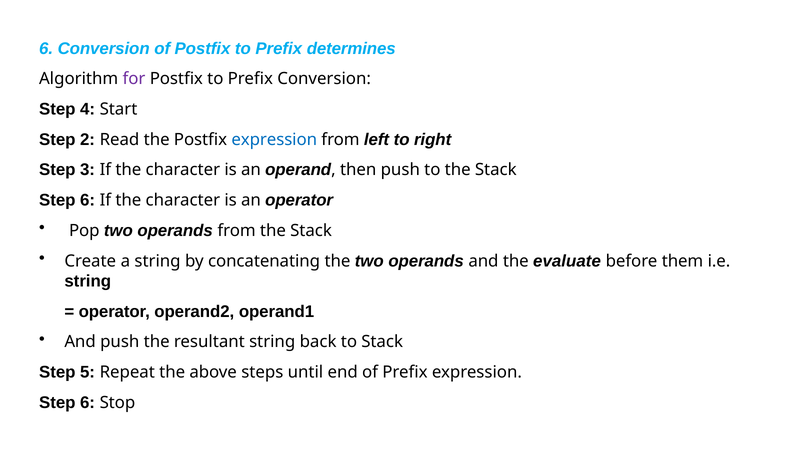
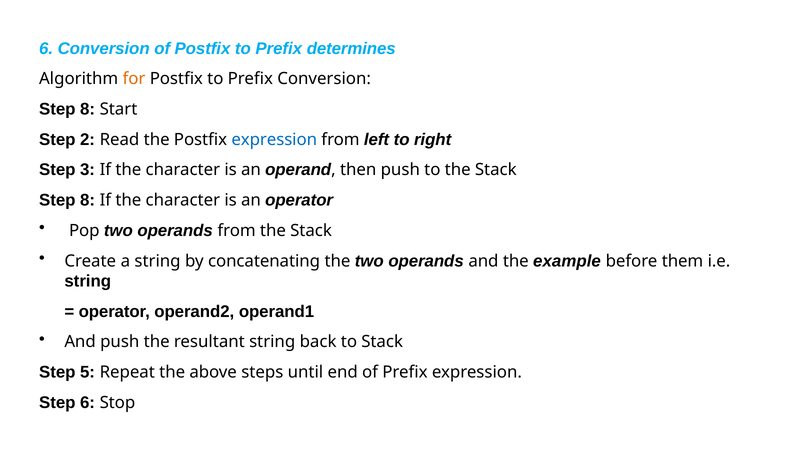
for colour: purple -> orange (134, 79)
4: 4 -> 8 (88, 109)
6: 6 -> 8 (88, 200)
evaluate: evaluate -> example (567, 261)
